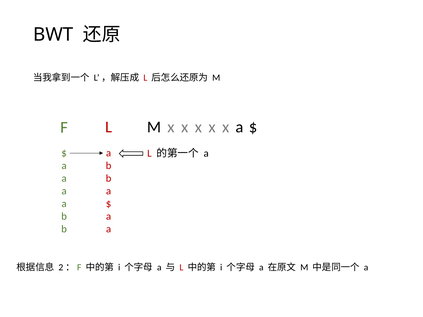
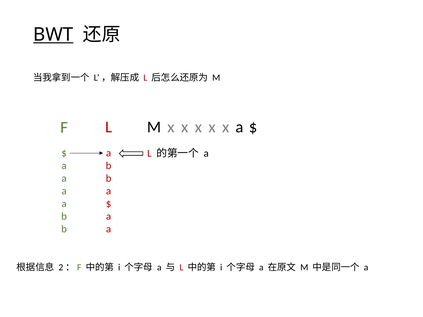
BWT underline: none -> present (53, 35)
